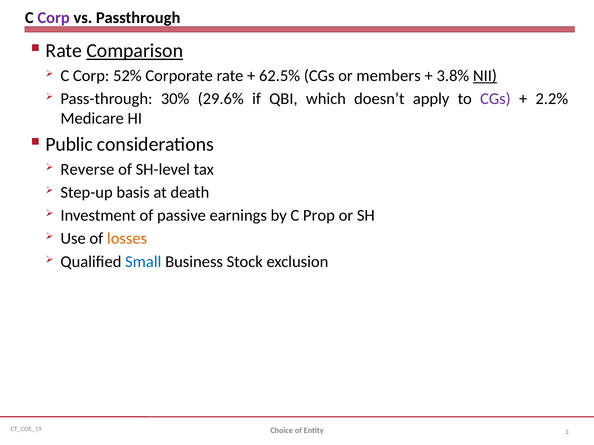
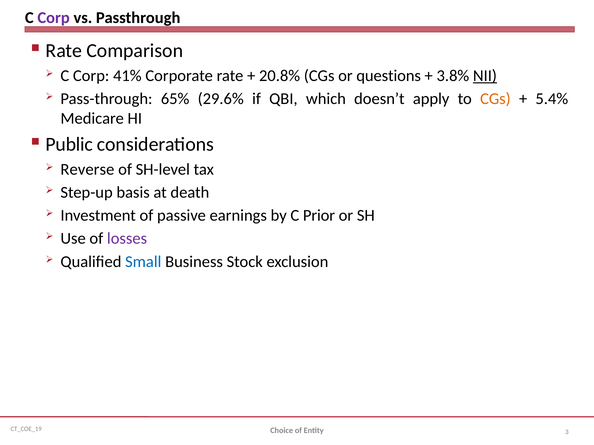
Comparison underline: present -> none (135, 51)
52%: 52% -> 41% (127, 76)
62.5%: 62.5% -> 20.8% (280, 76)
members: members -> questions (389, 76)
30%: 30% -> 65% (175, 99)
CGs colour: purple -> orange (495, 99)
2.2%: 2.2% -> 5.4% (552, 99)
Prop: Prop -> Prior (319, 216)
losses colour: orange -> purple (127, 239)
